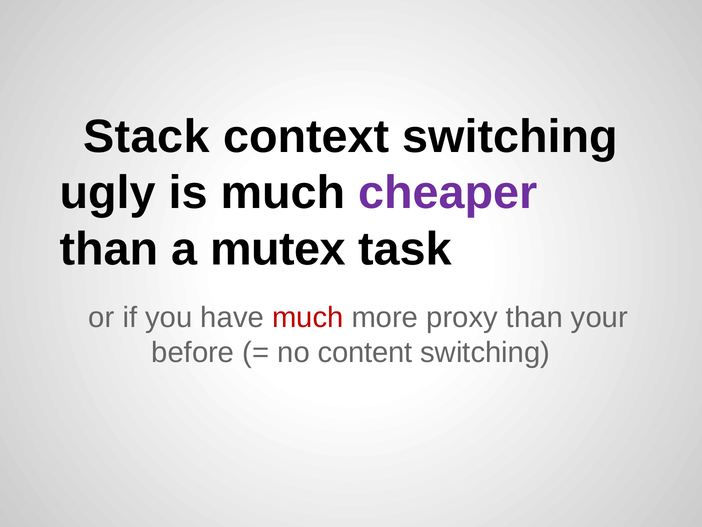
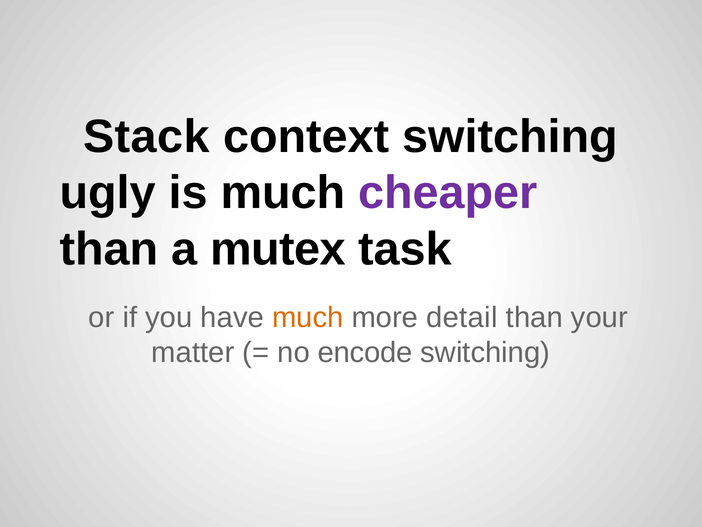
much colour: red -> orange (308, 317)
proxy: proxy -> detail (462, 317)
before: before -> matter (193, 352)
content: content -> encode (365, 352)
